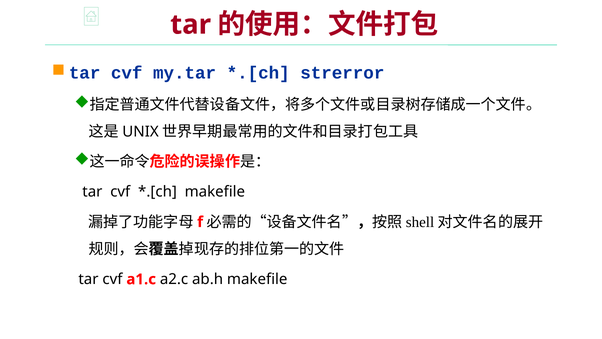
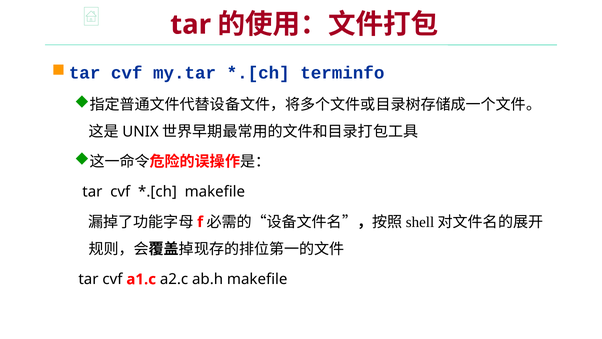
strerror: strerror -> terminfo (342, 73)
